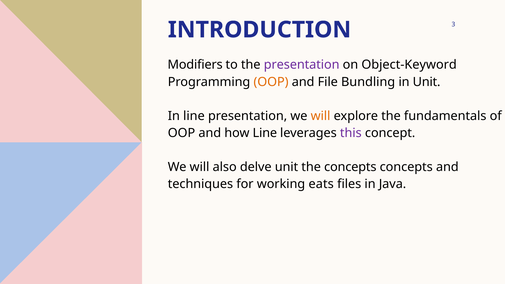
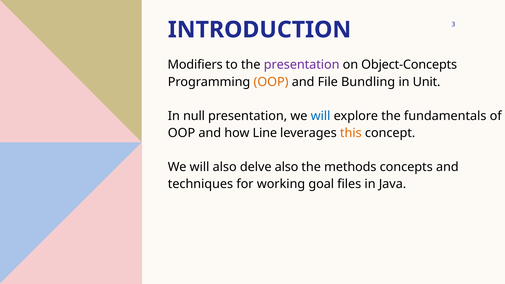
Object-Keyword: Object-Keyword -> Object-Concepts (409, 65)
In line: line -> null (194, 116)
will colour: orange -> blue (321, 116)
this colour: purple -> orange (351, 133)
delve unit: unit -> also (287, 167)
the concepts: concepts -> methods (350, 167)
eats: eats -> goal (321, 184)
